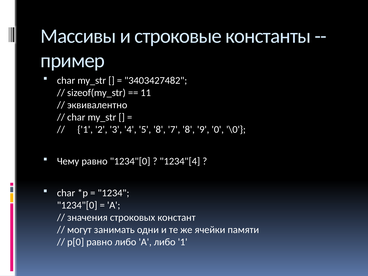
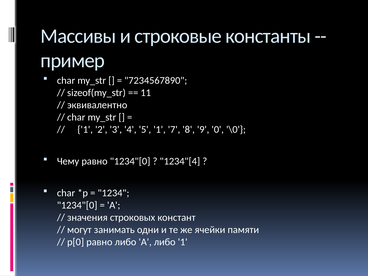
3403427482: 3403427482 -> 7234567890 (156, 80)
5 8: 8 -> 1 (160, 130)
